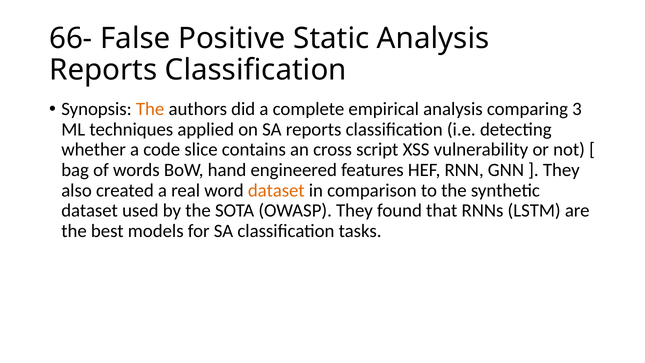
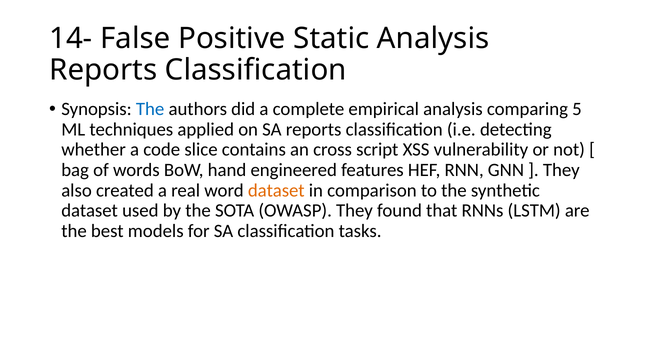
66-: 66- -> 14- (71, 38)
The colour: orange -> blue (150, 109)
3: 3 -> 5 (577, 109)
